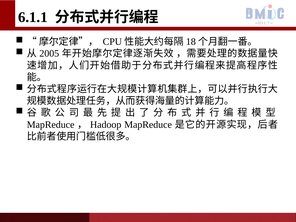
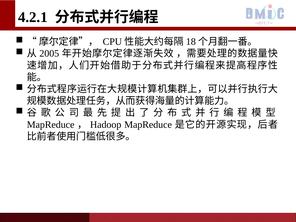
6.1.1: 6.1.1 -> 4.2.1 (33, 17)
